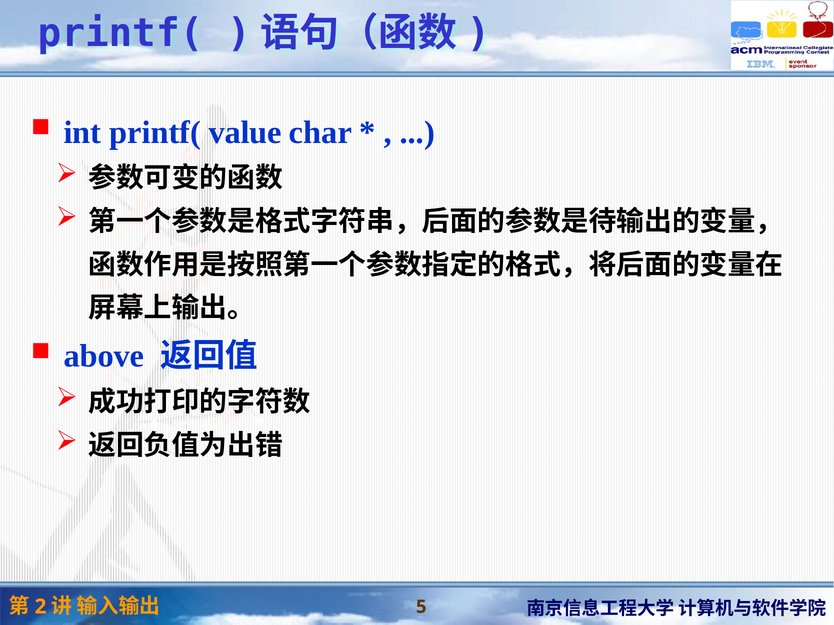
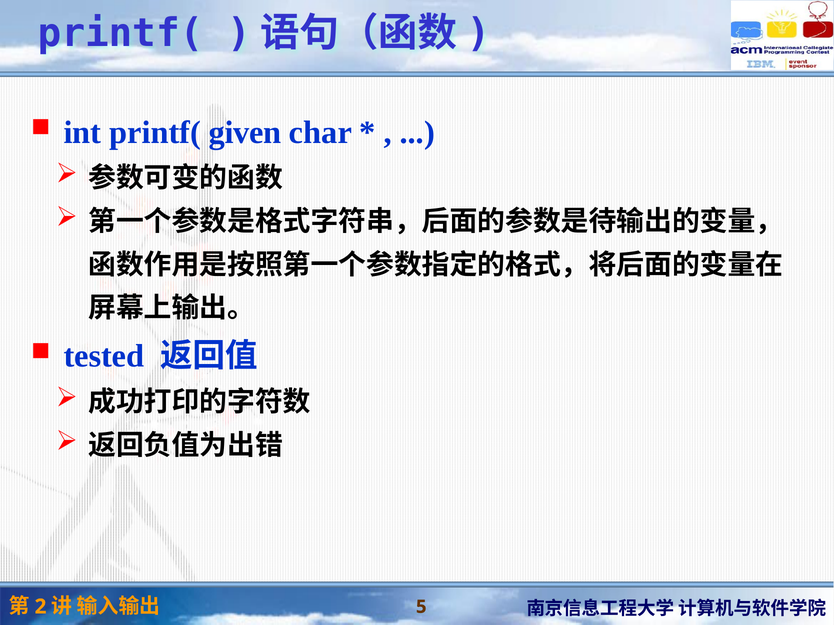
value: value -> given (245, 133)
above: above -> tested (104, 357)
